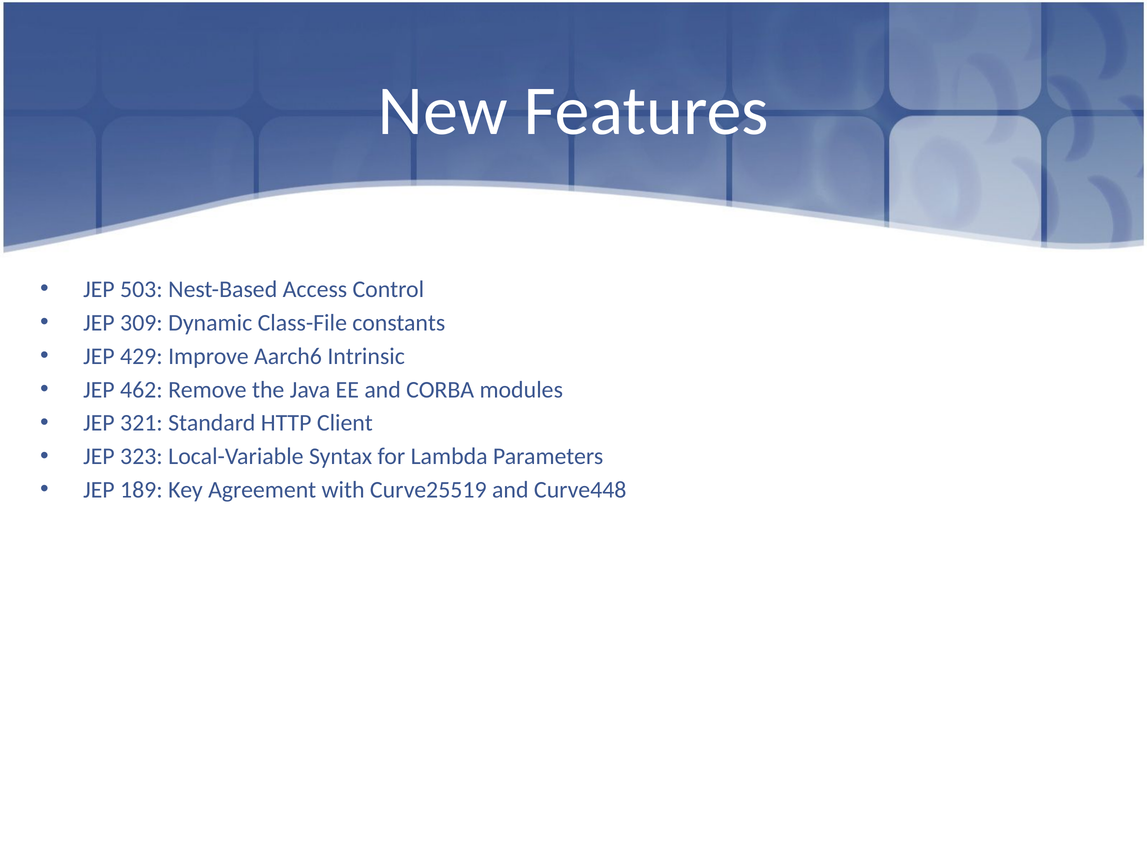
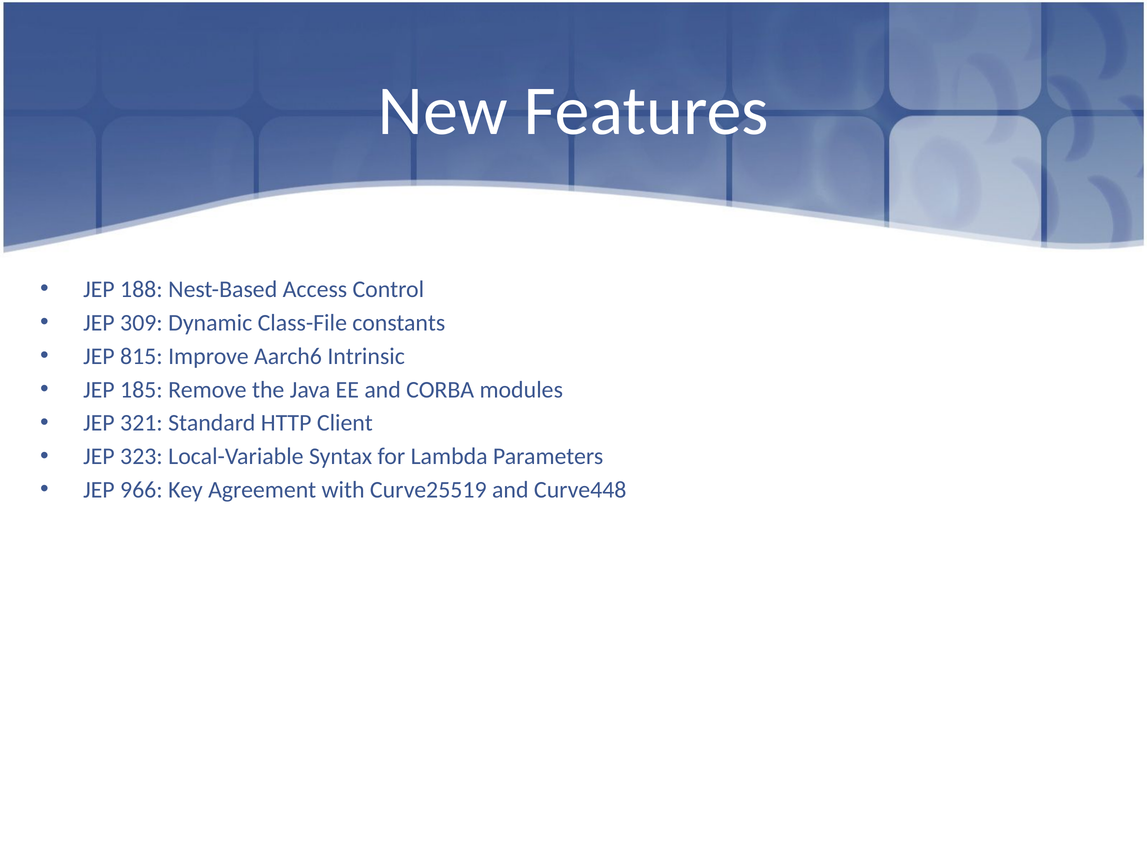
503: 503 -> 188 (141, 289)
429: 429 -> 815 (141, 356)
462: 462 -> 185 (141, 390)
189: 189 -> 966 (141, 490)
